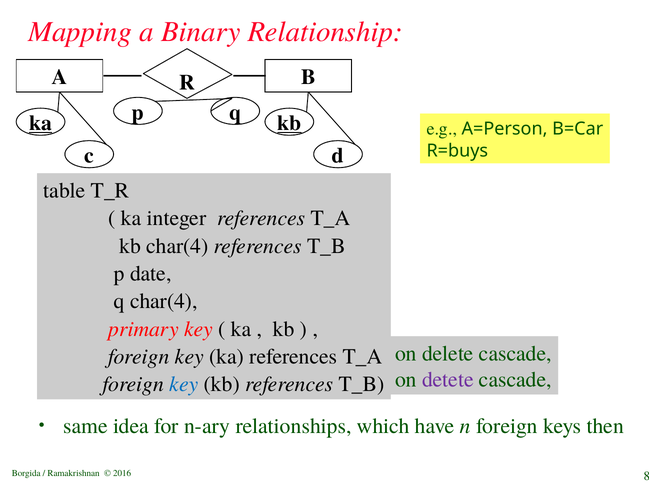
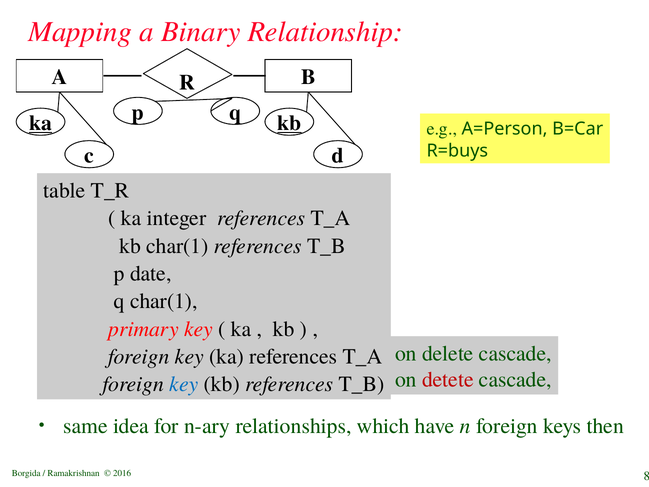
kb char(4: char(4 -> char(1 (177, 246)
q char(4: char(4 -> char(1 (164, 301)
detete colour: purple -> red (448, 380)
